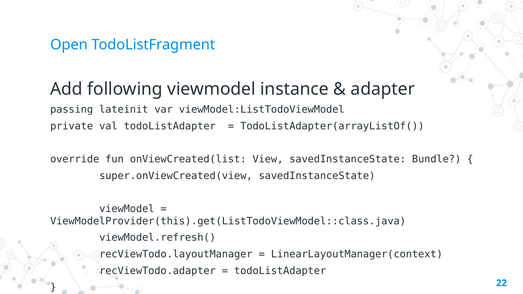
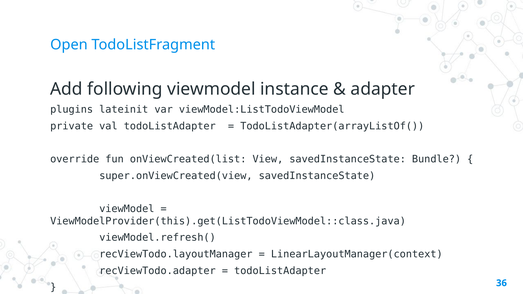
passing: passing -> plugins (72, 110)
22: 22 -> 36 (502, 283)
